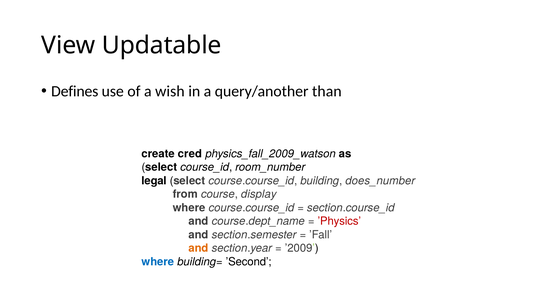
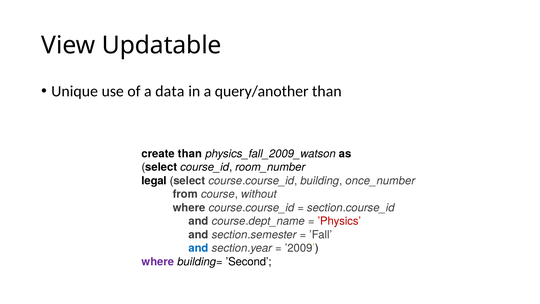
Defines: Defines -> Unique (75, 91)
wish: wish -> data (170, 91)
create cred: cred -> than (190, 154)
does_number: does_number -> once_number (380, 181)
display: display -> without (259, 194)
and colour: orange -> blue (199, 248)
where colour: blue -> purple (158, 262)
